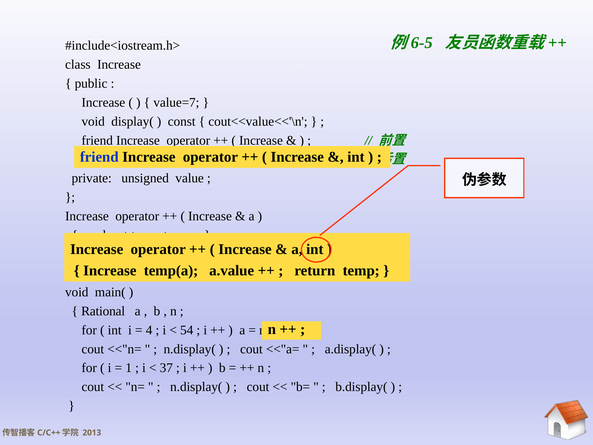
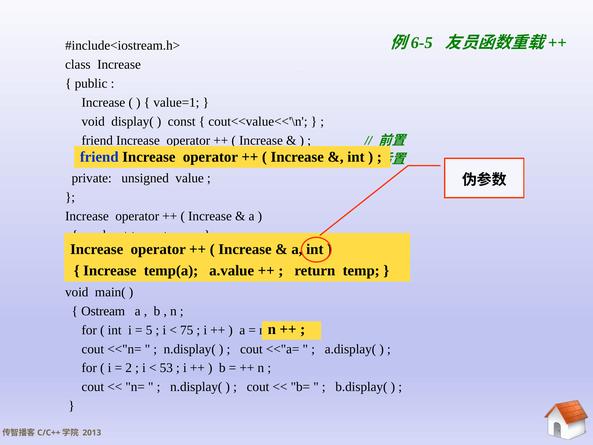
value=7: value=7 -> value=1 (176, 102)
Rational: Rational -> Ostream (103, 311)
4: 4 -> 5 (149, 330)
54: 54 -> 75 (187, 330)
1: 1 -> 2 (129, 368)
37: 37 -> 53 (166, 368)
